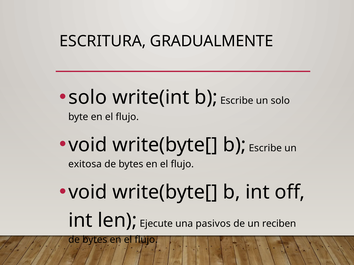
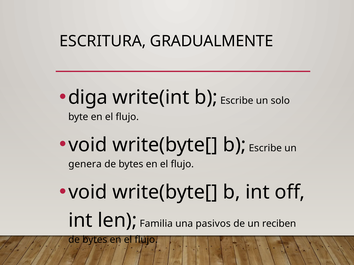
solo: solo -> diga (88, 98)
exitosa: exitosa -> genera (85, 164)
Ejecute: Ejecute -> Familia (156, 224)
